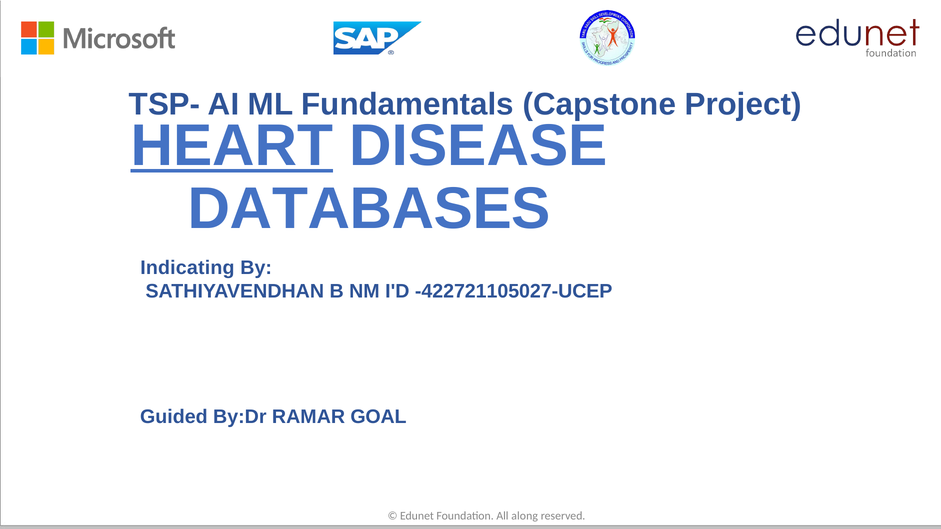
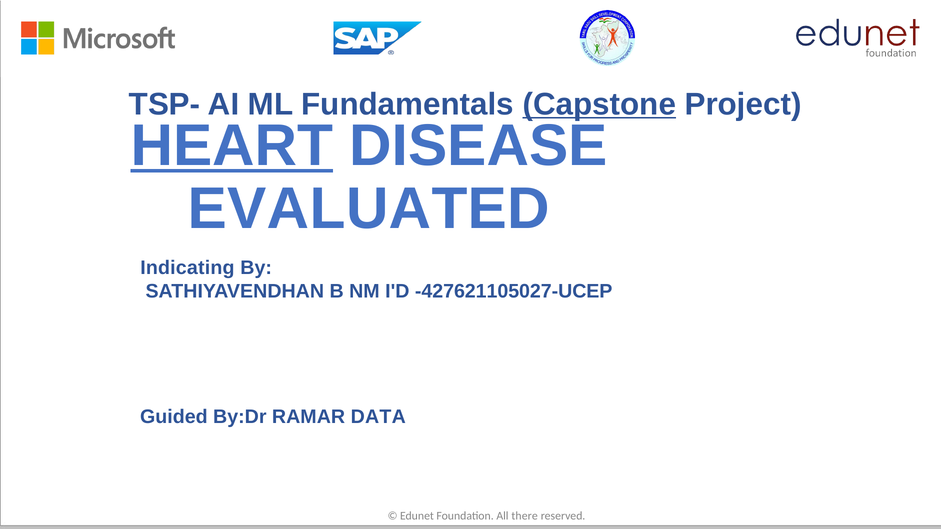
Capstone underline: none -> present (599, 104)
DATABASES: DATABASES -> EVALUATED (369, 209)
-422721105027-UCEP: -422721105027-UCEP -> -427621105027-UCEP (514, 291)
GOAL: GOAL -> DATA (378, 417)
along: along -> there (525, 516)
